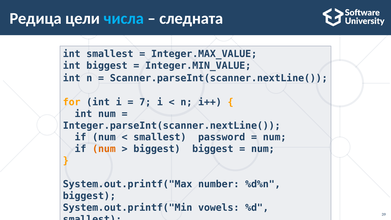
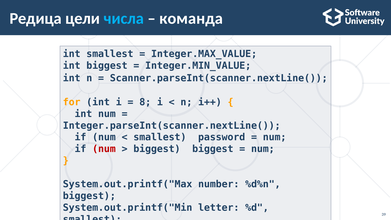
следната: следната -> команда (191, 19)
7: 7 -> 8 (145, 102)
num colour: orange -> red (104, 149)
vowels: vowels -> letter (219, 208)
